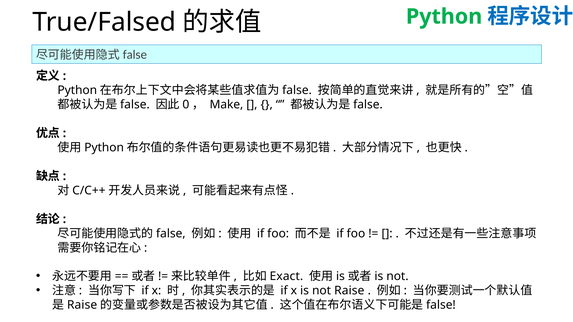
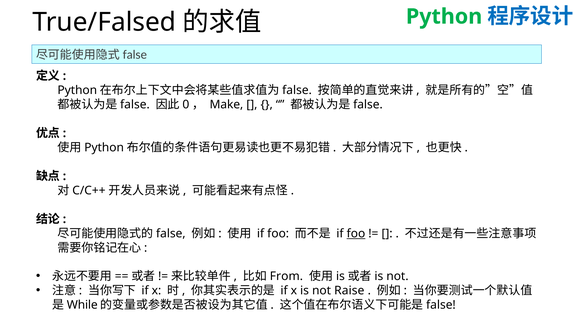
foo underline: none -> present (356, 234)
Exact: Exact -> From (286, 277)
Raise: Raise -> While (82, 305)
